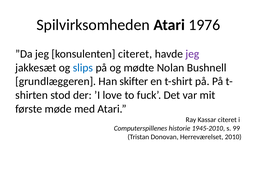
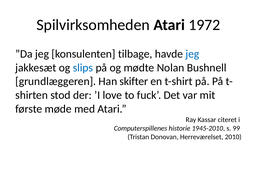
1976: 1976 -> 1972 (204, 25)
konsulenten citeret: citeret -> tilbage (135, 54)
jeg colour: purple -> blue (192, 54)
